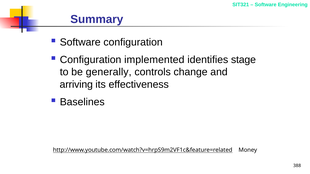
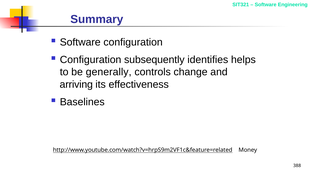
implemented: implemented -> subsequently (154, 60)
stage: stage -> helps (243, 60)
